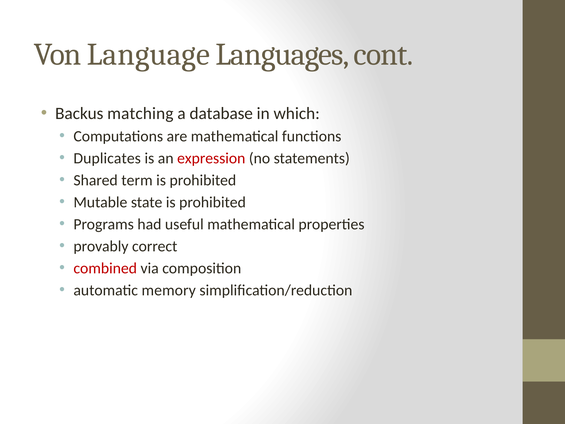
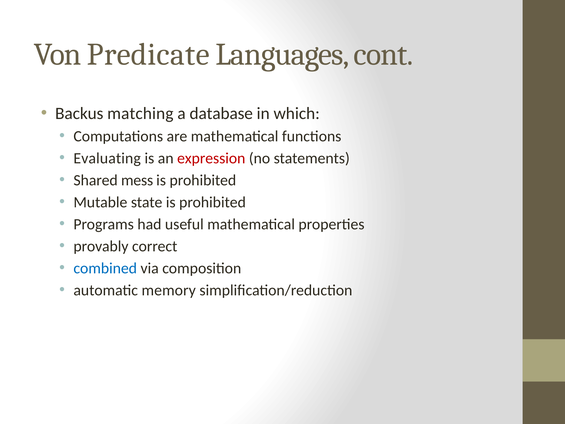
Language: Language -> Predicate (148, 54)
Duplicates: Duplicates -> Evaluating (107, 158)
term: term -> mess (137, 180)
combined colour: red -> blue (105, 268)
